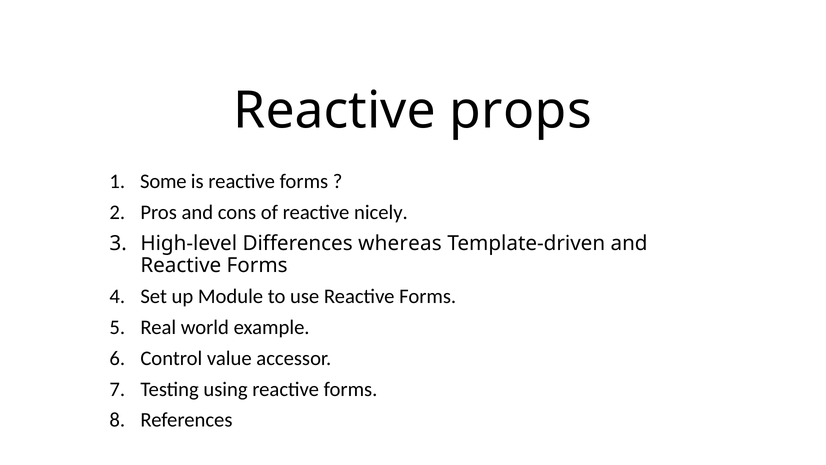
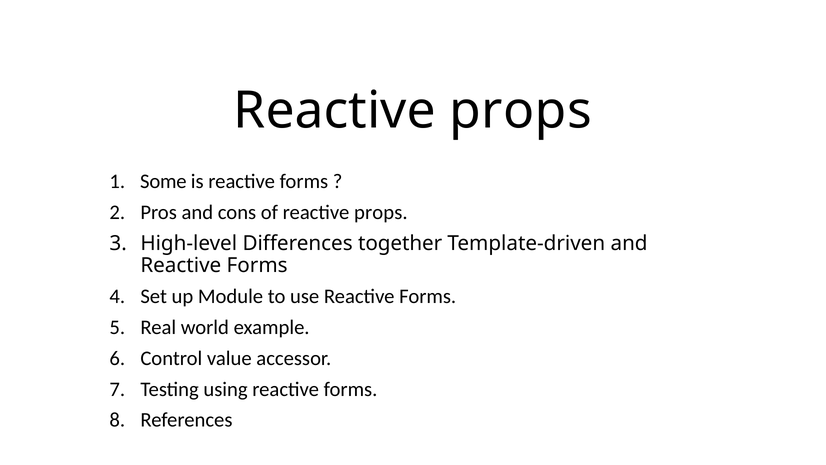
of reactive nicely: nicely -> props (381, 212)
whereas: whereas -> together (400, 243)
